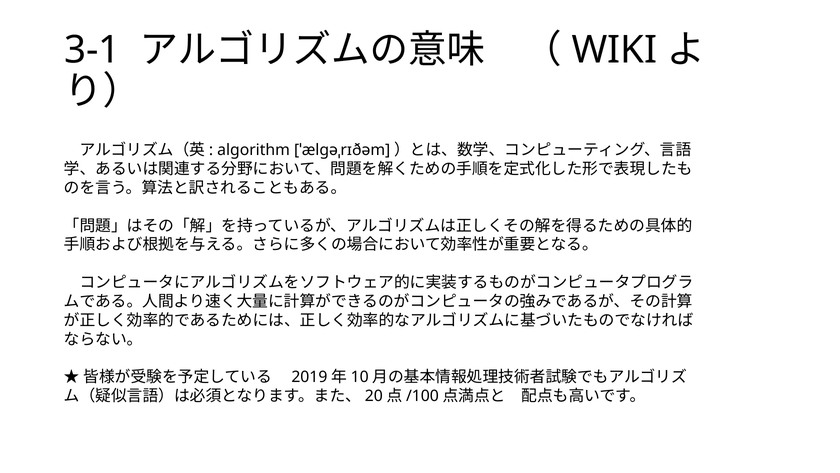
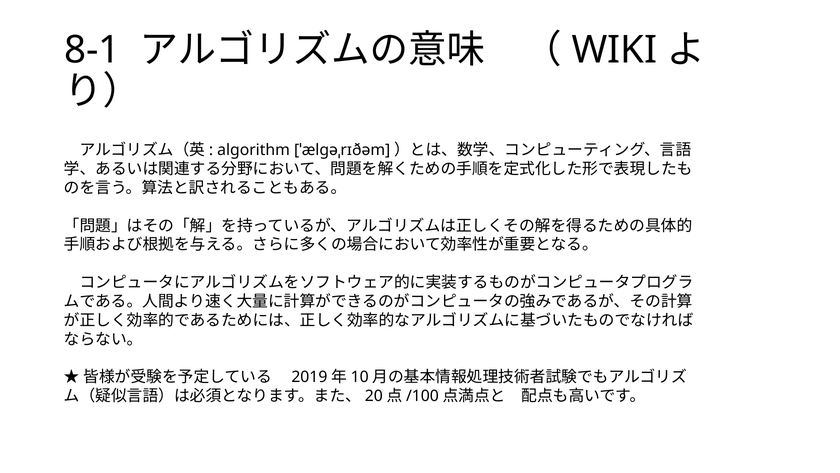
3-1: 3-1 -> 8-1 (92, 50)
